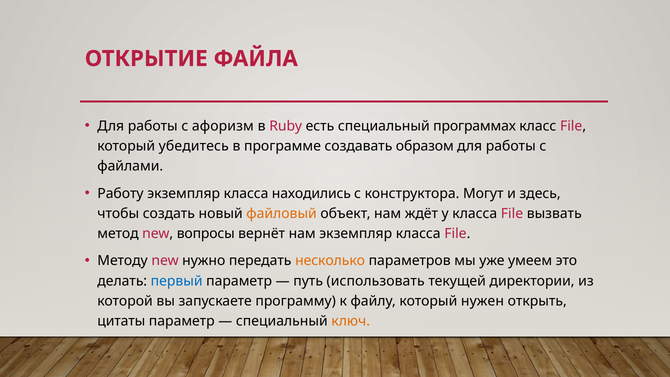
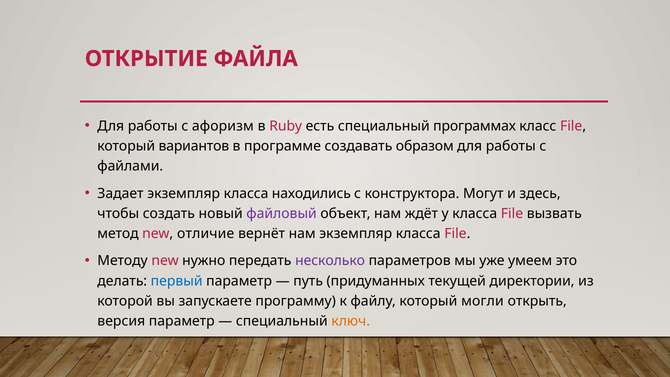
убедитесь: убедитесь -> вариантов (194, 146)
Работу: Работу -> Задает (120, 193)
файловый colour: orange -> purple (282, 213)
вопросы: вопросы -> отличие (206, 234)
несколько colour: orange -> purple (330, 261)
использовать: использовать -> придуманных (376, 281)
нужен: нужен -> могли (482, 301)
цитаты: цитаты -> версия (121, 321)
